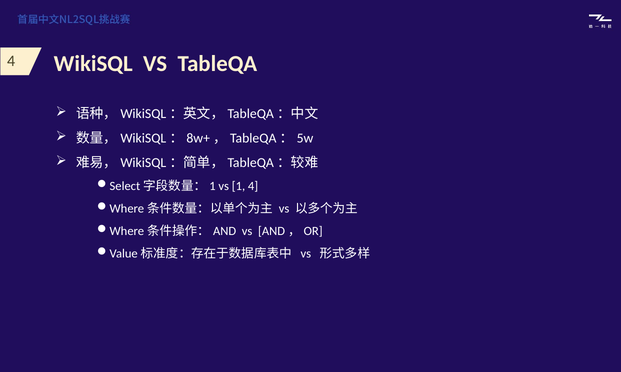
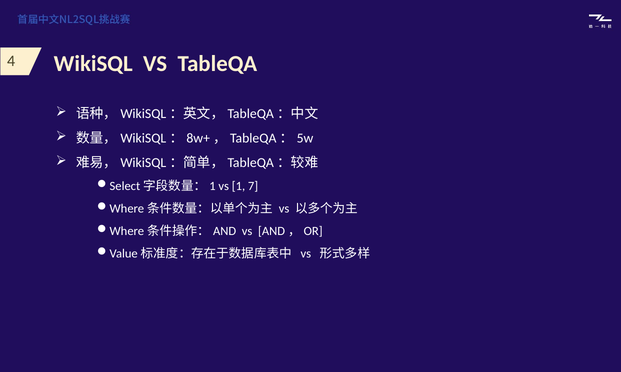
1 4: 4 -> 7 (253, 186)
